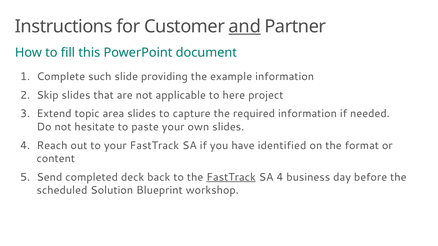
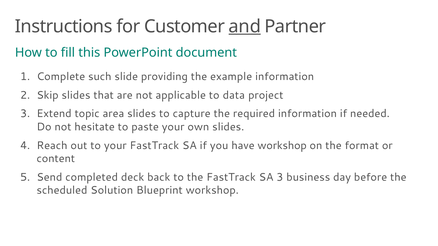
here: here -> data (234, 95)
have identified: identified -> workshop (282, 146)
FastTrack underline: present -> none (231, 177)
SA 4: 4 -> 3 (280, 177)
